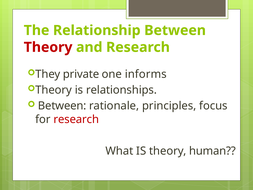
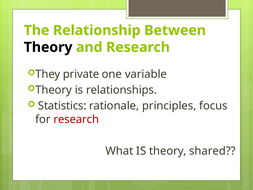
Theory colour: red -> black (48, 47)
informs: informs -> variable (146, 74)
Between: Between -> Statistics (62, 106)
human: human -> shared (212, 151)
